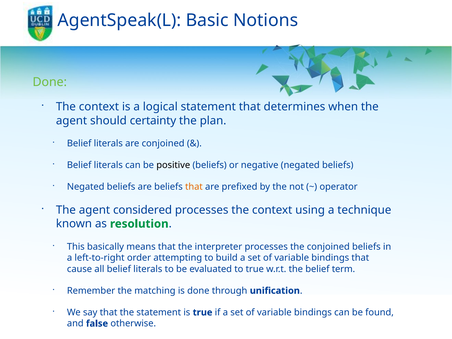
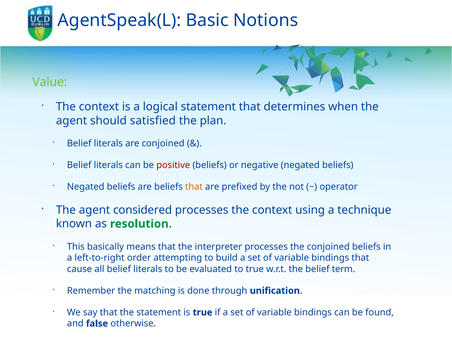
Done: Done -> Value (50, 82)
certainty: certainty -> satisfied (153, 121)
positive colour: black -> red (173, 165)
